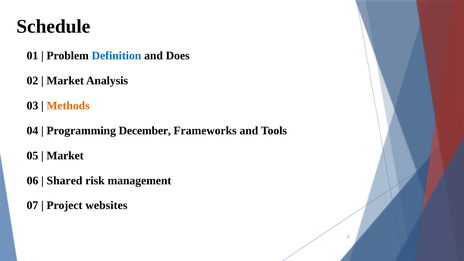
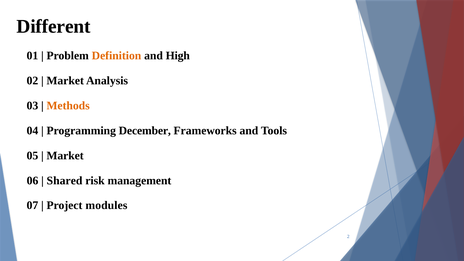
Schedule: Schedule -> Different (54, 27)
Definition colour: blue -> orange (116, 56)
Does: Does -> High (178, 56)
websites: websites -> modules (106, 205)
